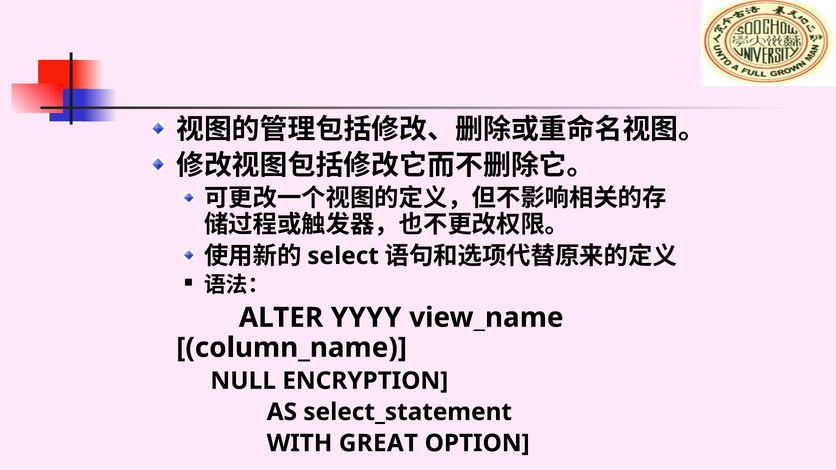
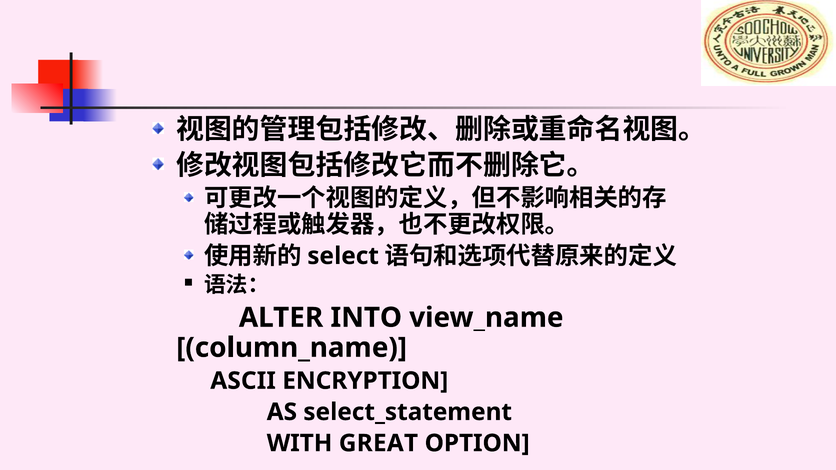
YYYY: YYYY -> INTO (366, 318)
NULL: NULL -> ASCII (243, 381)
